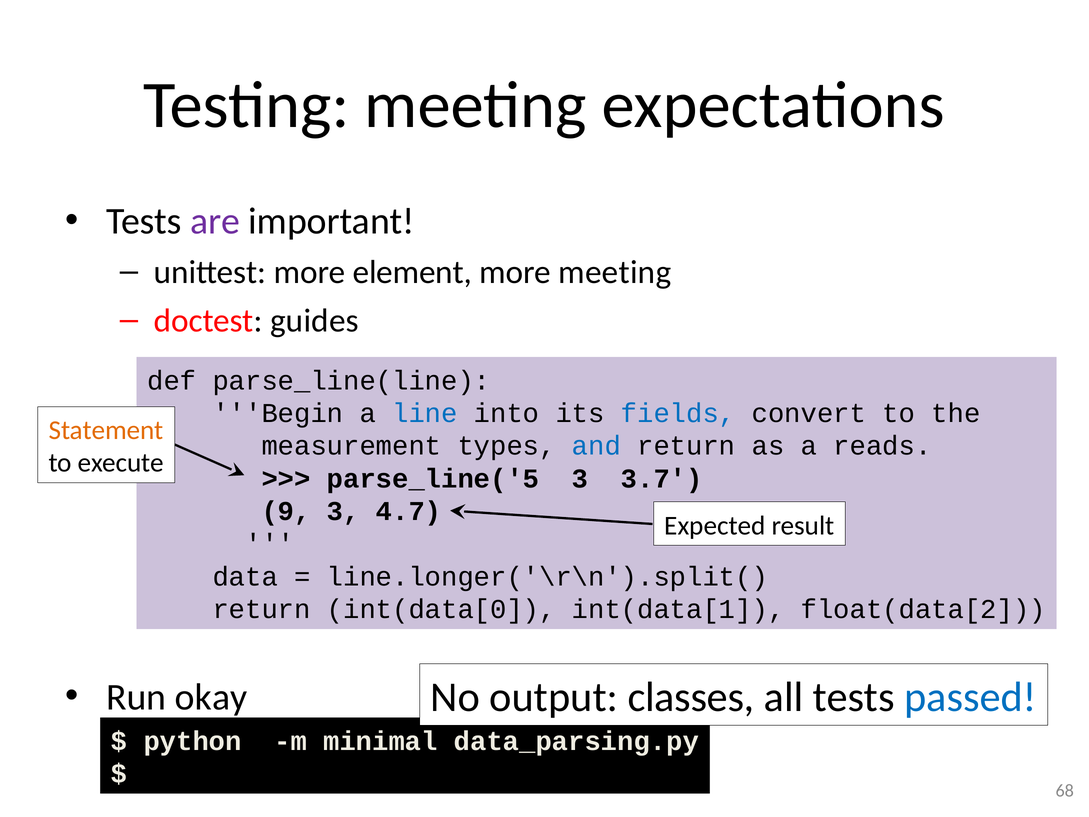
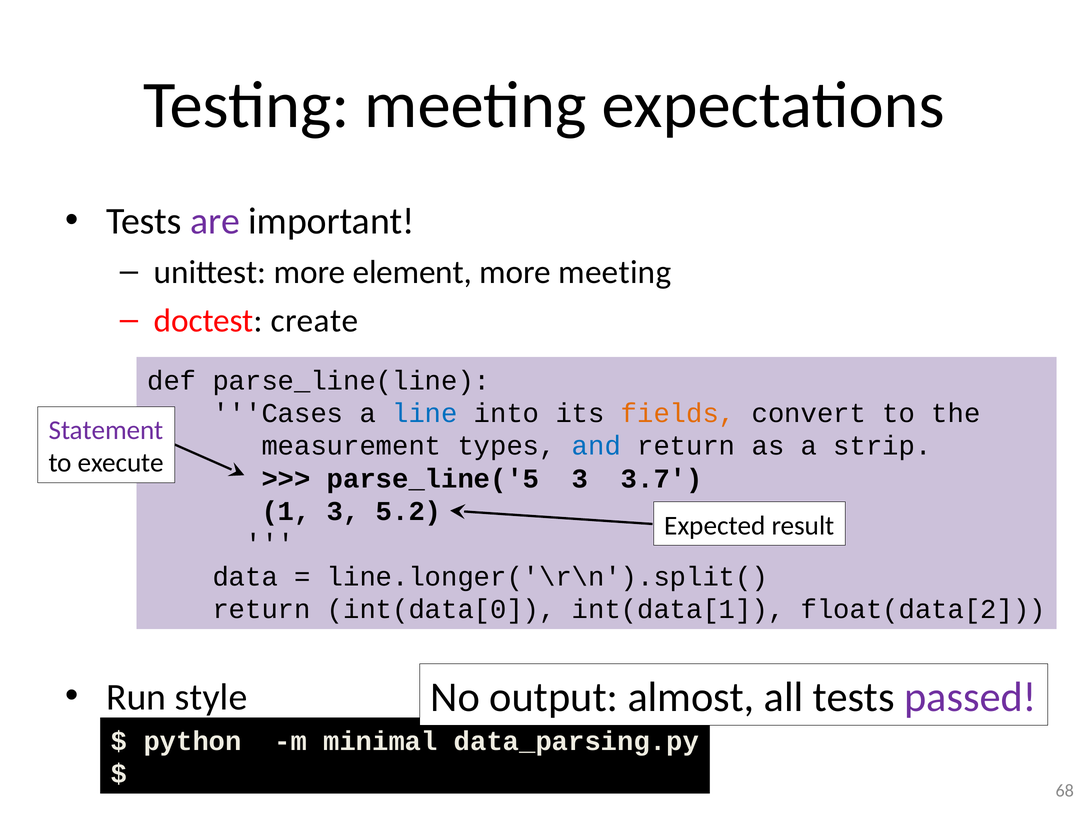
guides: guides -> create (314, 321)
Begin: Begin -> Cases (278, 413)
fields colour: blue -> orange (678, 413)
Statement colour: orange -> purple (106, 430)
reads: reads -> strip (882, 446)
9: 9 -> 1 (286, 511)
4.7: 4.7 -> 5.2 (409, 511)
okay: okay -> style (211, 697)
classes: classes -> almost (691, 697)
passed colour: blue -> purple (970, 697)
